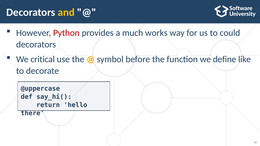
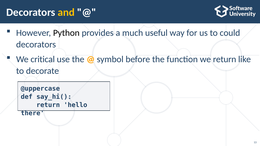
Python colour: red -> black (66, 33)
works: works -> useful (156, 33)
we define: define -> return (225, 59)
